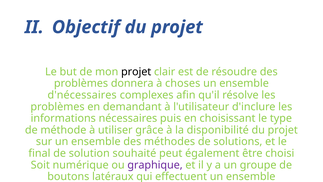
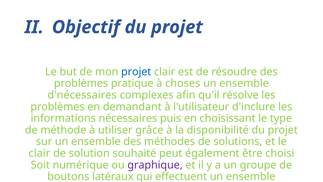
projet colour: black -> blue (136, 72)
donnera: donnera -> pratique (132, 83)
final: final -> clair (39, 153)
